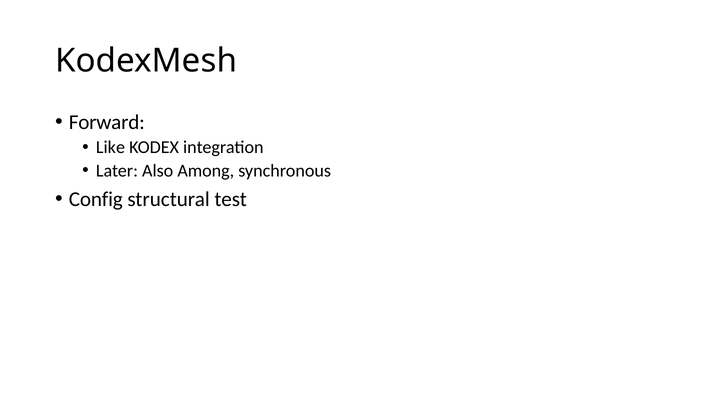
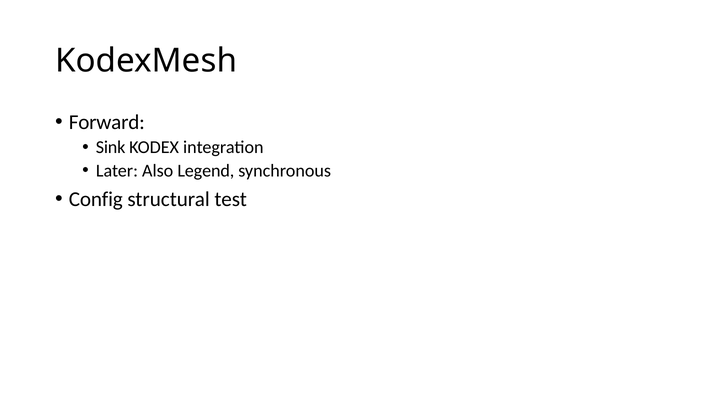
Like: Like -> Sink (111, 147)
Among: Among -> Legend (206, 171)
